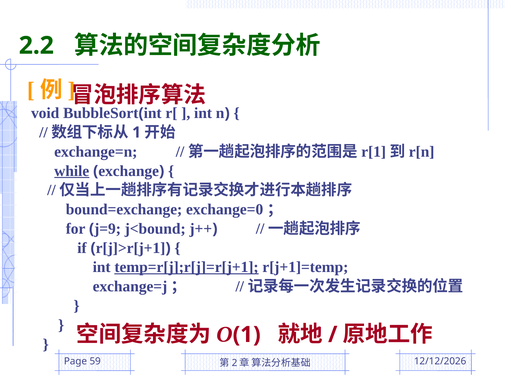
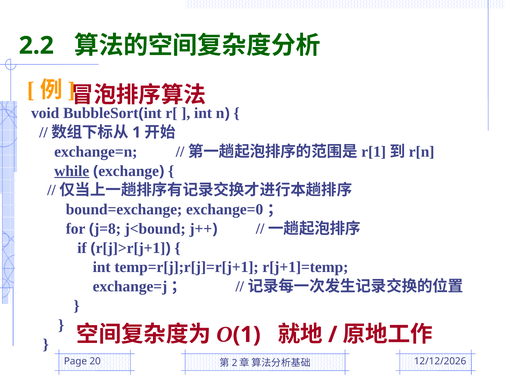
j=9: j=9 -> j=8 (108, 229)
temp=r[j];r[j]=r[j+1 underline: present -> none (187, 267)
59: 59 -> 20 (95, 361)
